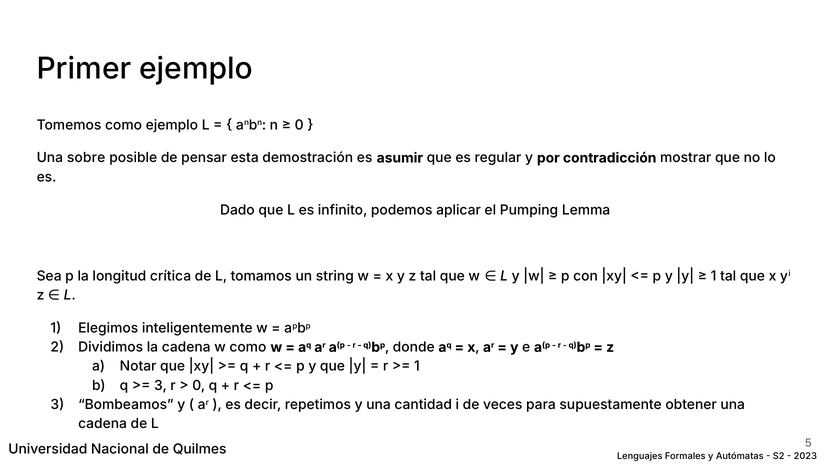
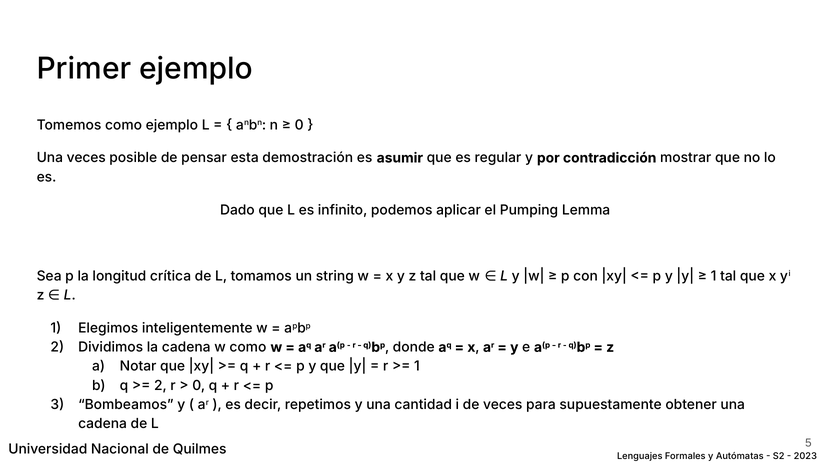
Una sobre: sobre -> veces (86, 158)
3: 3 -> 2 (160, 385)
